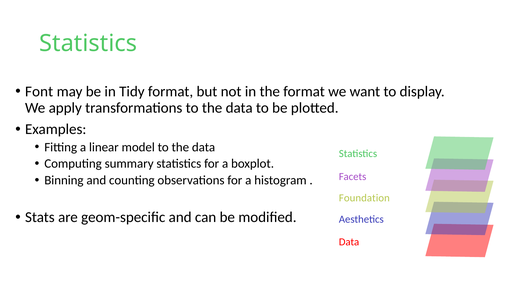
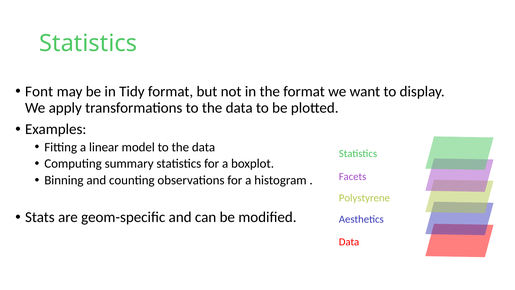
Foundation: Foundation -> Polystyrene (364, 198)
